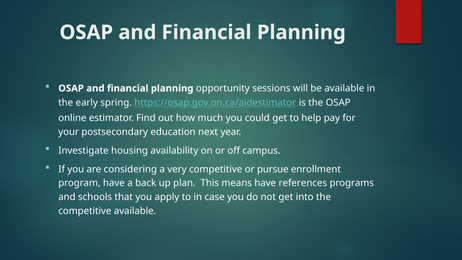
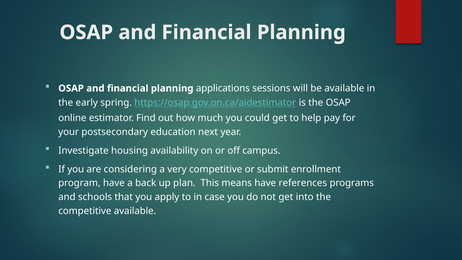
opportunity: opportunity -> applications (223, 88)
pursue: pursue -> submit (273, 169)
